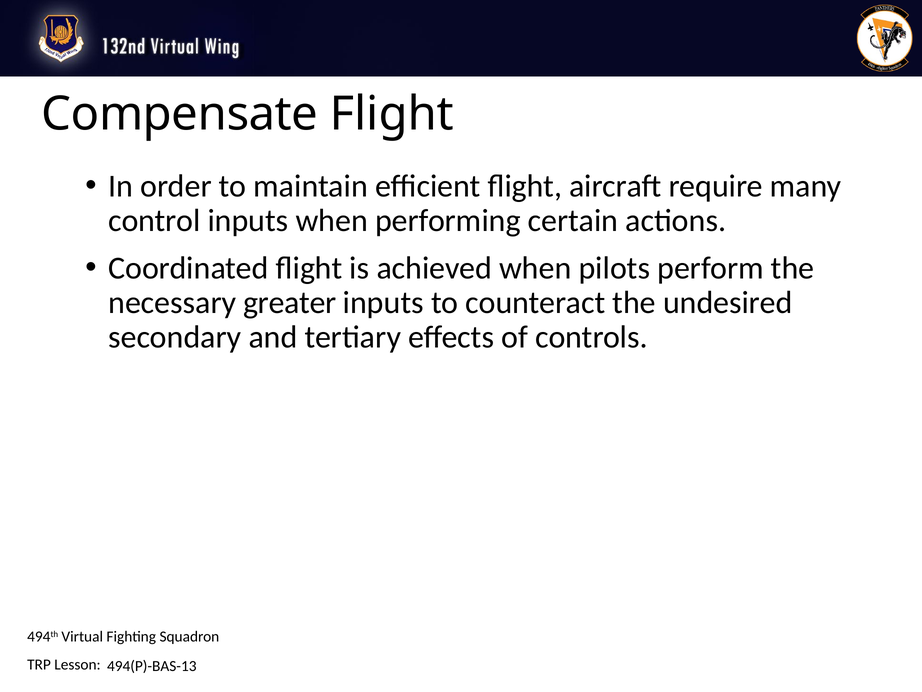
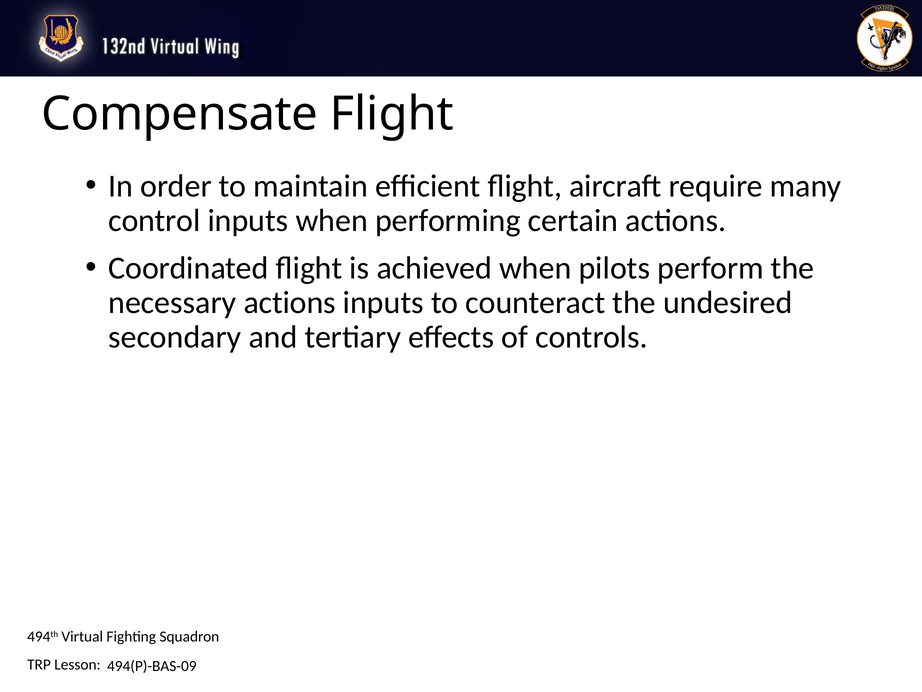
necessary greater: greater -> actions (290, 302)
494(P)-BAS-13: 494(P)-BAS-13 -> 494(P)-BAS-09 (152, 665)
